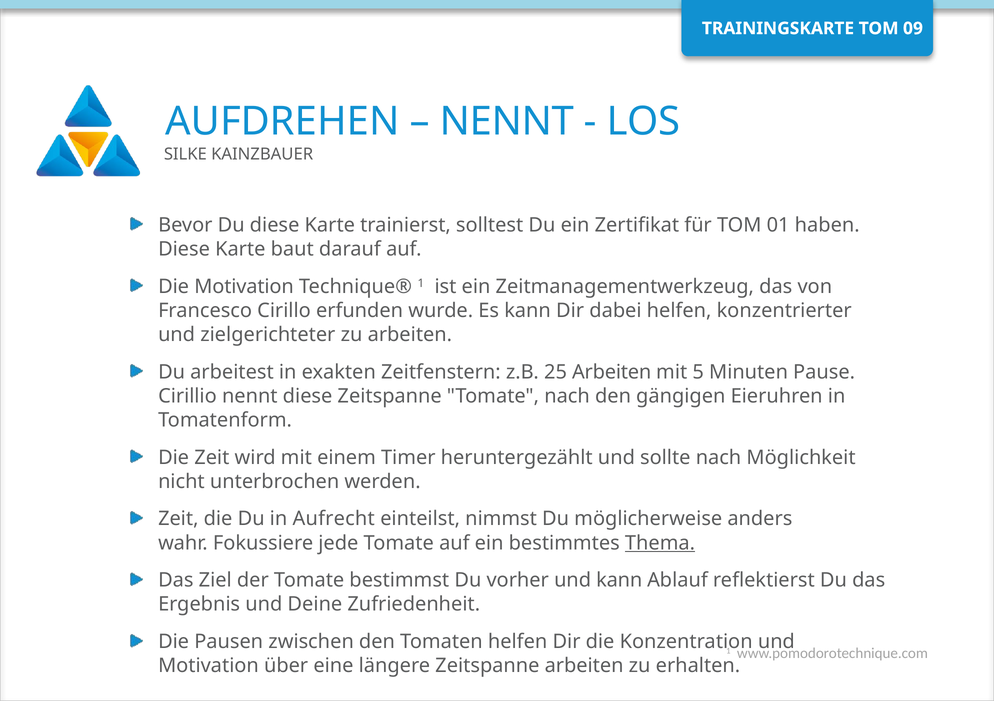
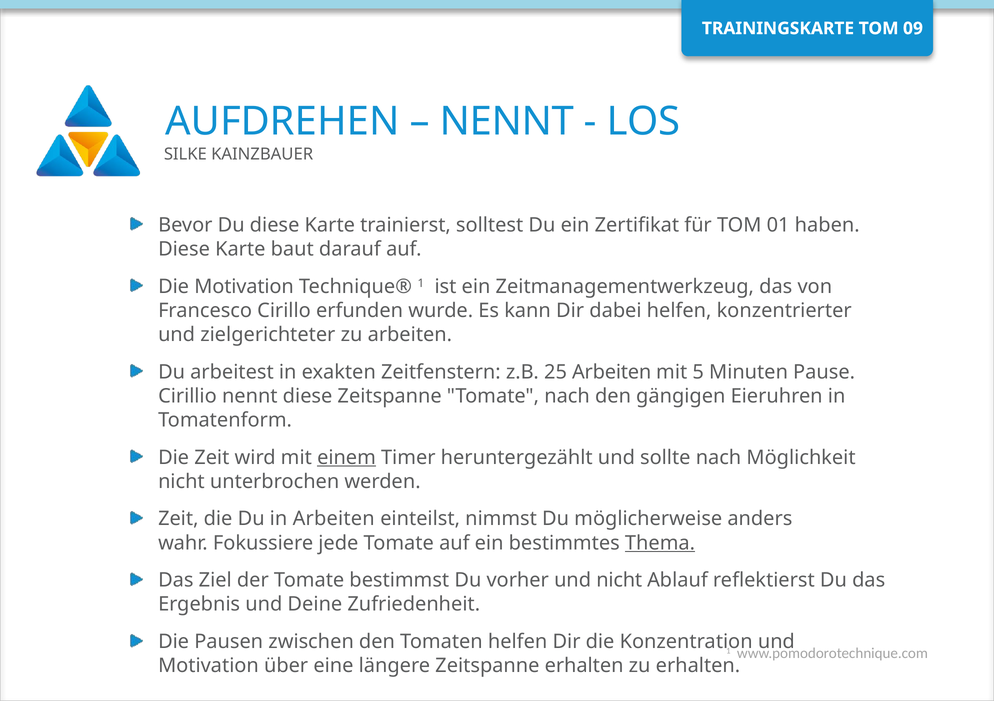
einem underline: none -> present (346, 457)
in Aufrecht: Aufrecht -> Arbeiten (334, 519)
und kann: kann -> nicht (619, 580)
Zeitspanne arbeiten: arbeiten -> erhalten (584, 665)
